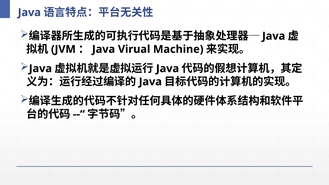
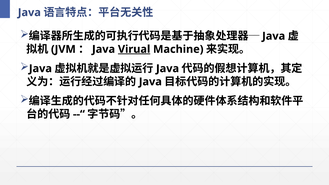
Virual underline: none -> present (134, 49)
